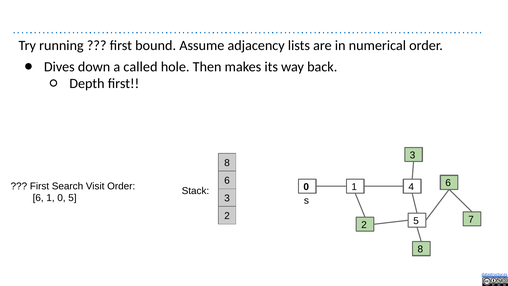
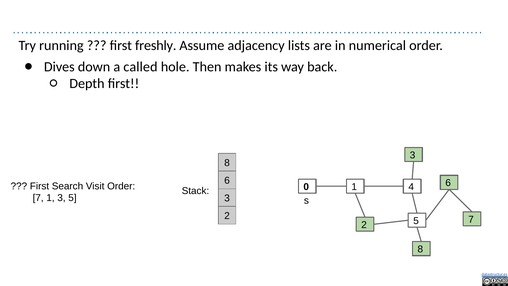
bound: bound -> freshly (156, 45)
6: 6 -> 7 (38, 198)
1 0: 0 -> 3 (61, 198)
